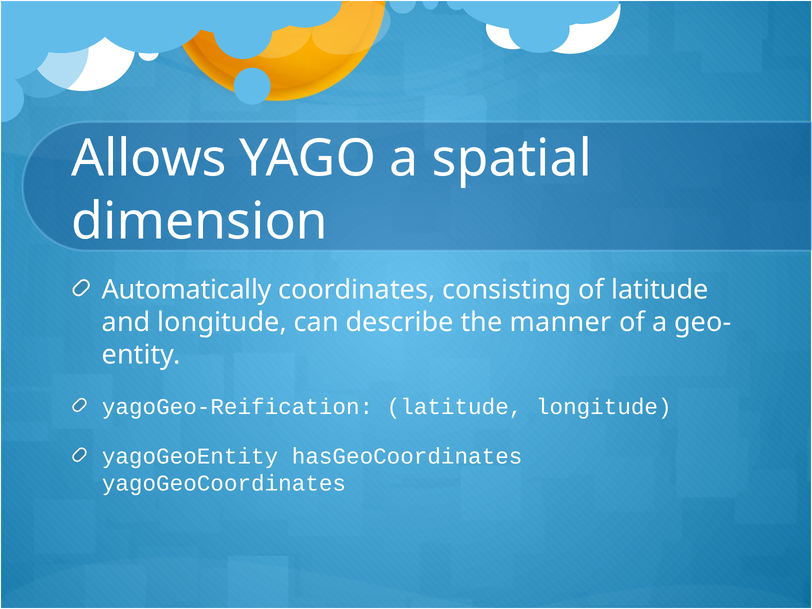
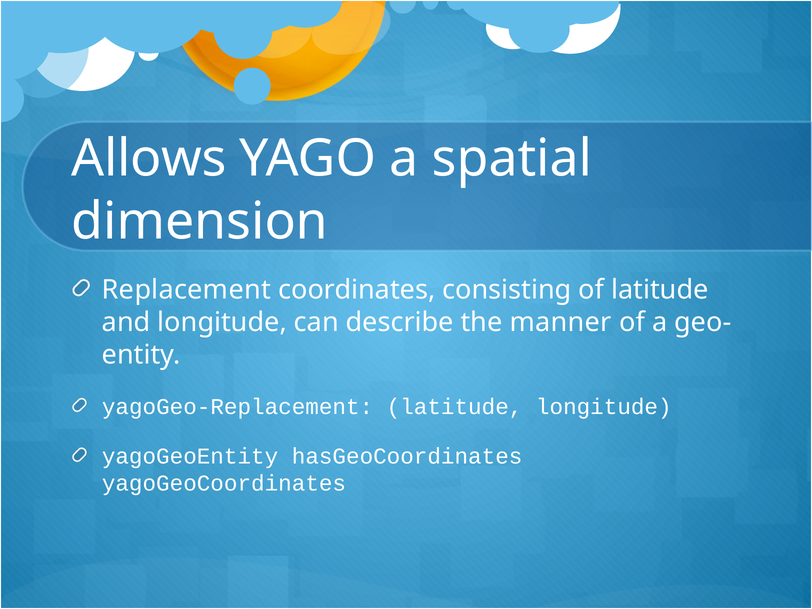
Automatically: Automatically -> Replacement (186, 290)
yagoGeo-Reification: yagoGeo-Reification -> yagoGeo-Replacement (238, 407)
